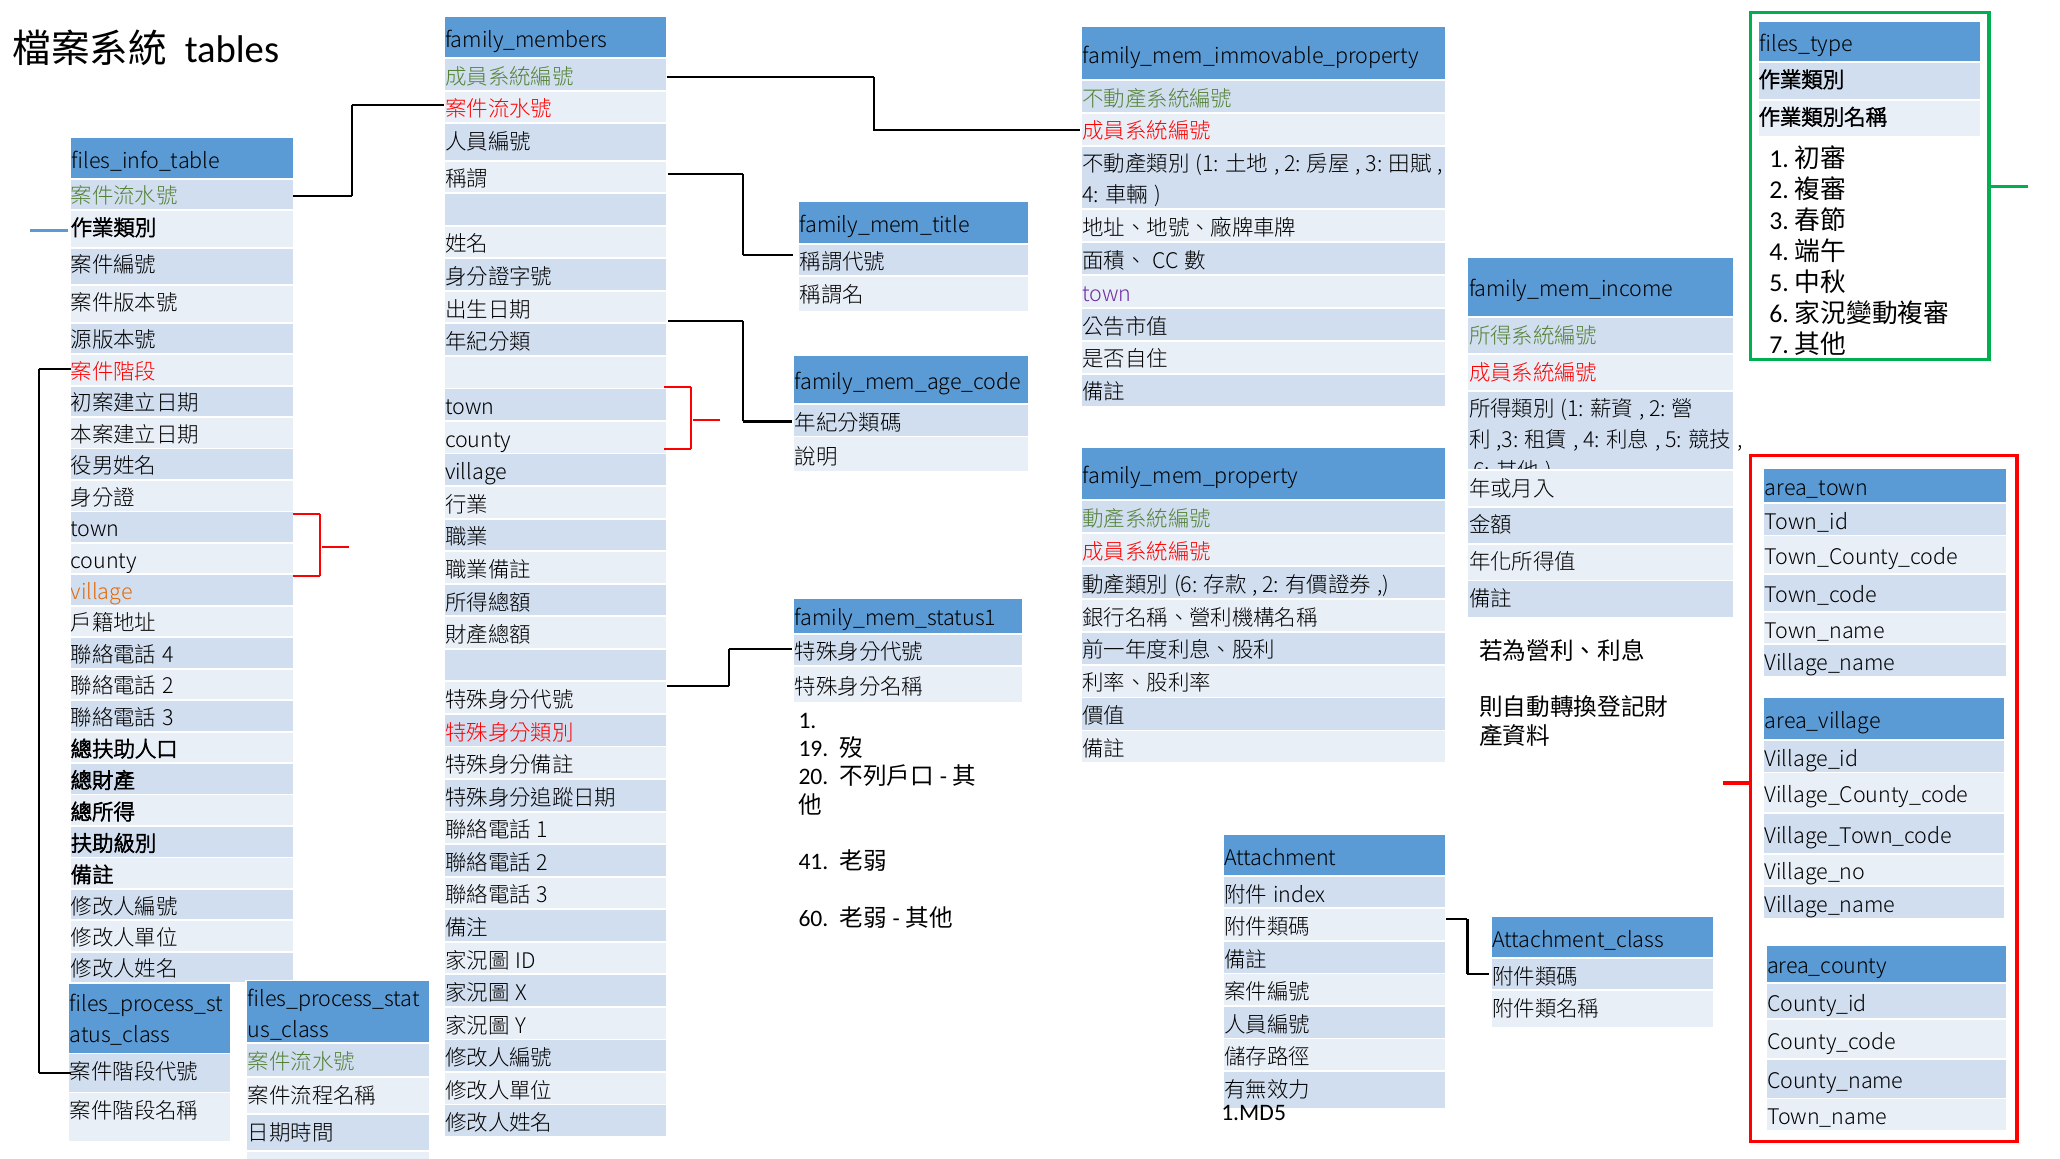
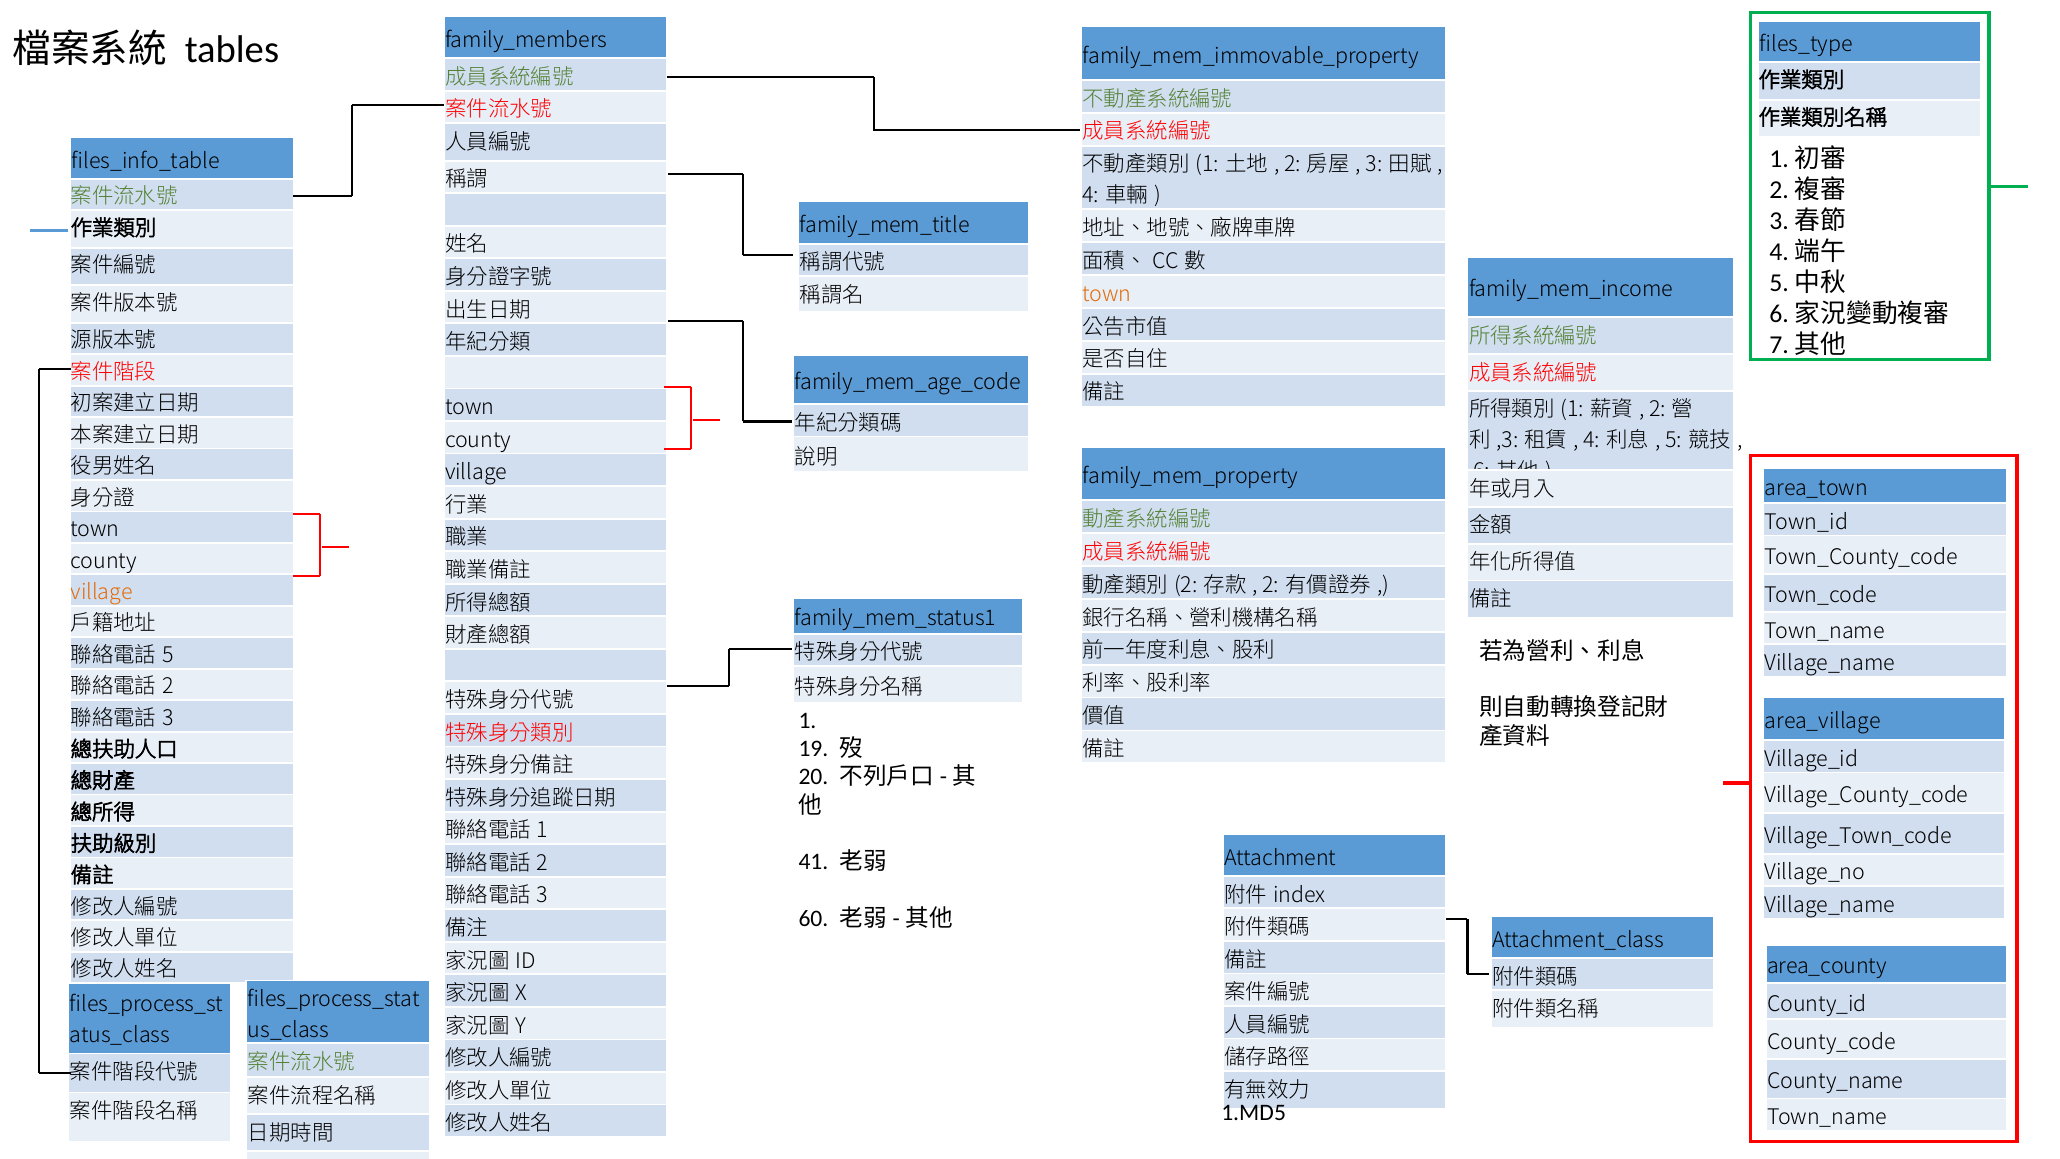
town colour: purple -> orange (1107, 294)
6: 6 -> 2 (1186, 585)
4: 4 -> 5 (168, 655)
